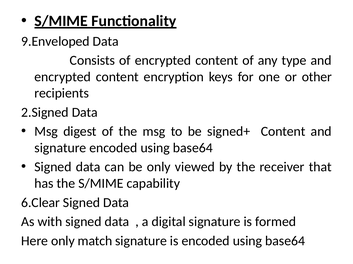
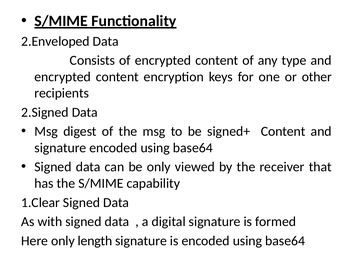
9.Enveloped: 9.Enveloped -> 2.Enveloped (55, 41)
6.Clear: 6.Clear -> 1.Clear (41, 203)
match: match -> length (95, 241)
